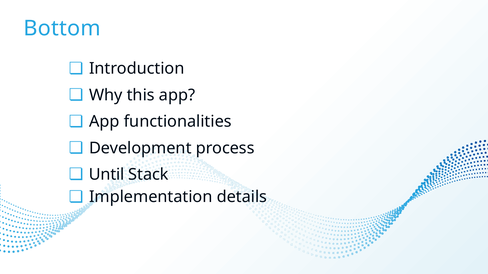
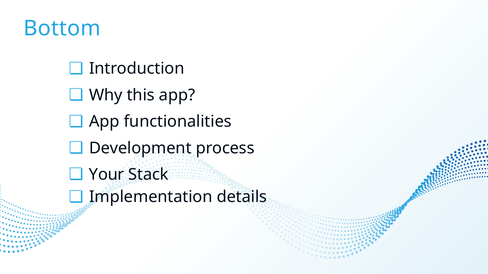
Until: Until -> Your (107, 175)
